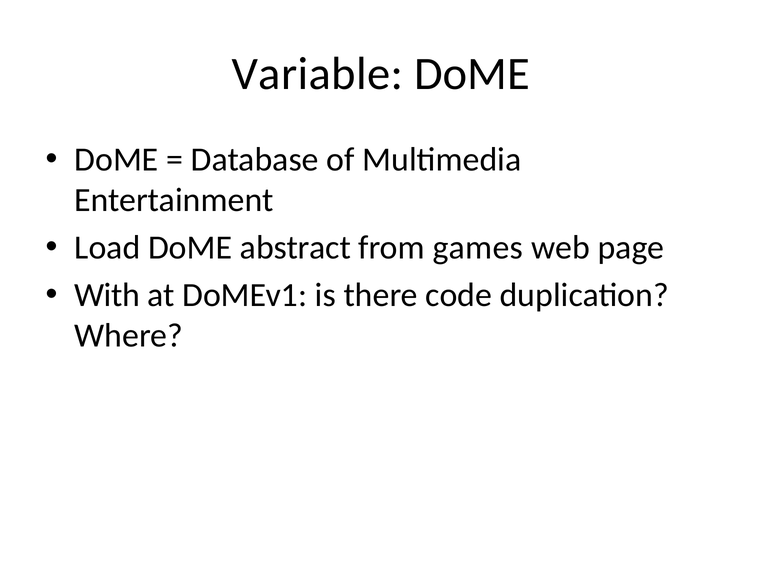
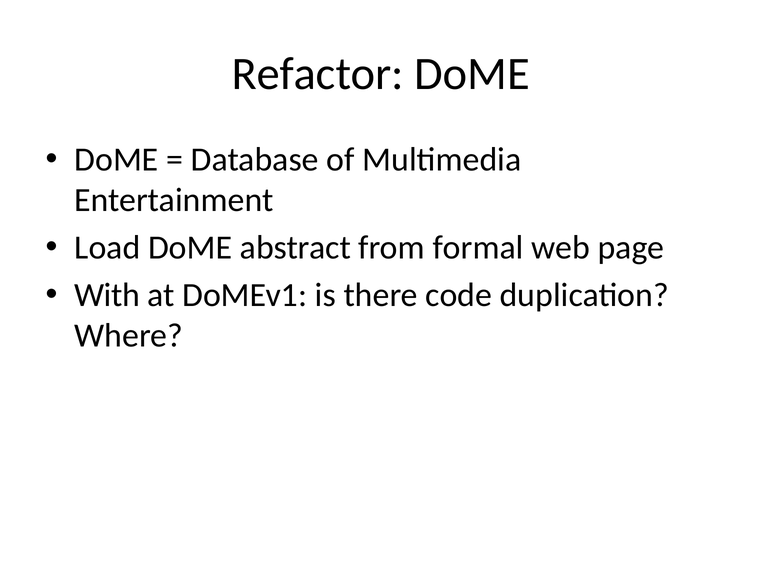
Variable: Variable -> Refactor (318, 74)
games: games -> formal (478, 248)
